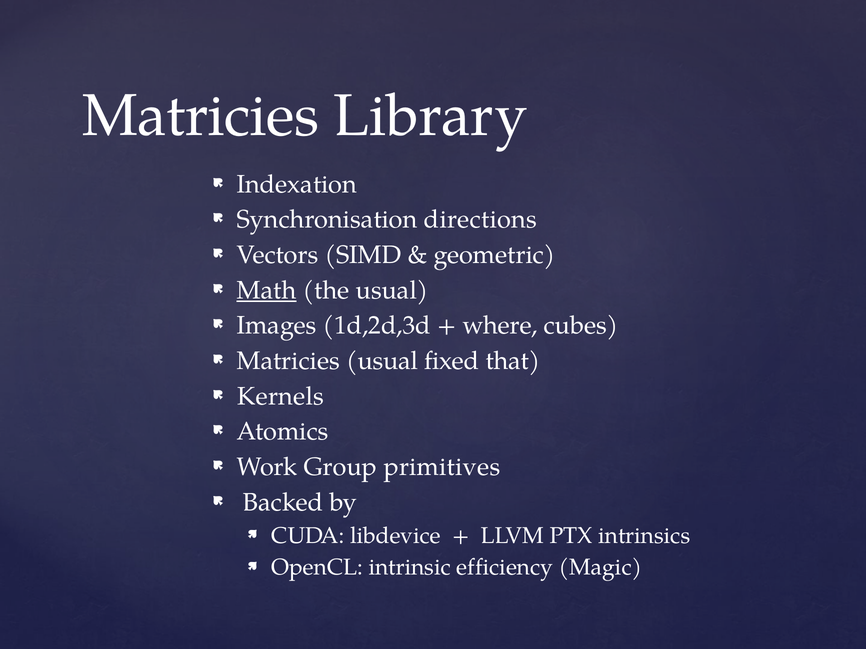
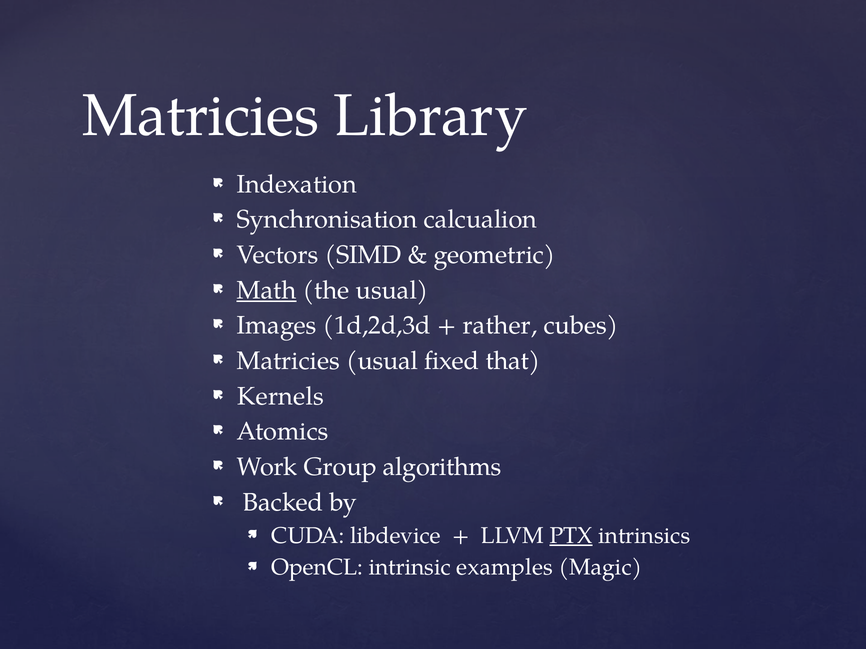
directions: directions -> calcualion (480, 220)
where: where -> rather (500, 326)
primitives: primitives -> algorithms (442, 467)
PTX underline: none -> present (571, 536)
efficiency: efficiency -> examples (505, 568)
